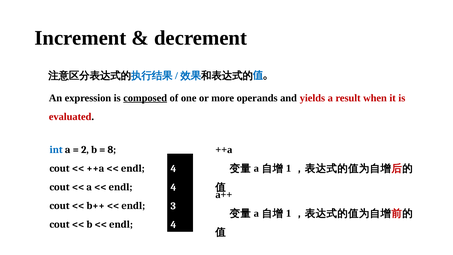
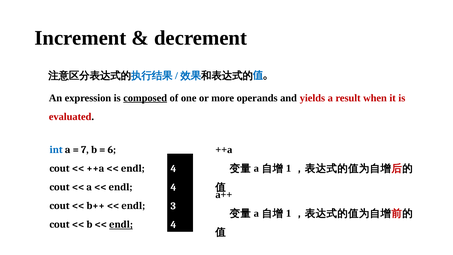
2: 2 -> 7 (85, 150)
8: 8 -> 6 (112, 150)
endl underline: none -> present (121, 224)
